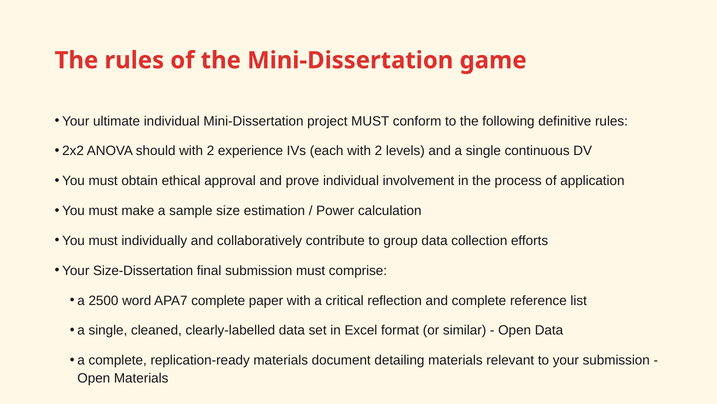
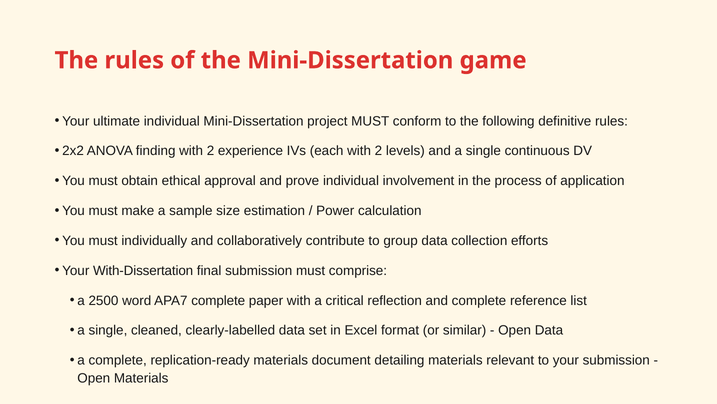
should: should -> finding (156, 151)
Size-Dissertation: Size-Dissertation -> With-Dissertation (143, 270)
